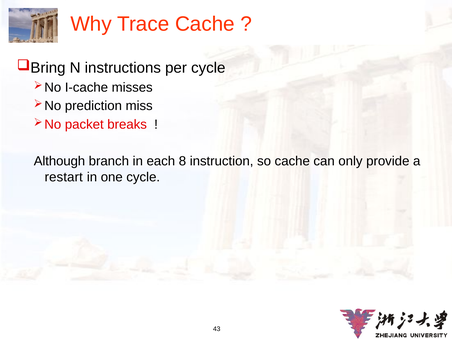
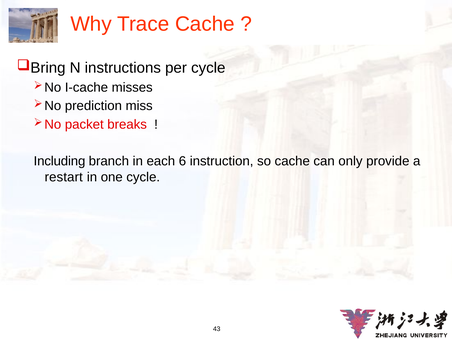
Although: Although -> Including (59, 161)
8: 8 -> 6 (182, 161)
